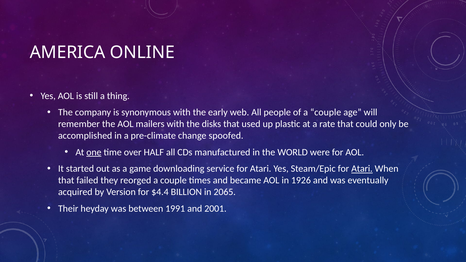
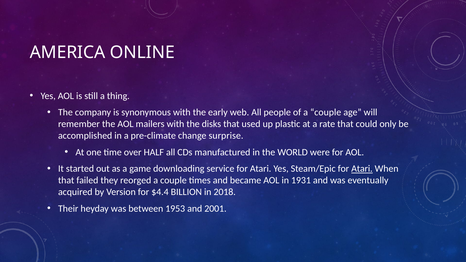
spoofed: spoofed -> surprise (226, 136)
one underline: present -> none (94, 152)
1926: 1926 -> 1931 (301, 180)
2065: 2065 -> 2018 (225, 192)
1991: 1991 -> 1953 (175, 209)
